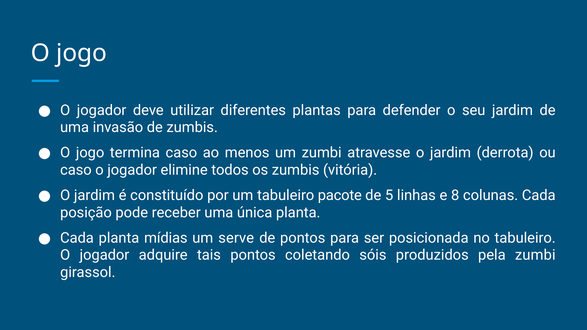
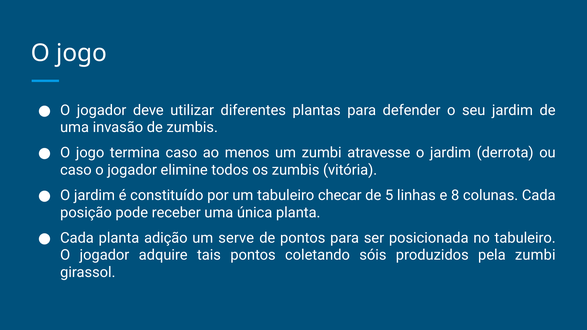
pacote: pacote -> checar (340, 195)
mídias: mídias -> adição (166, 238)
